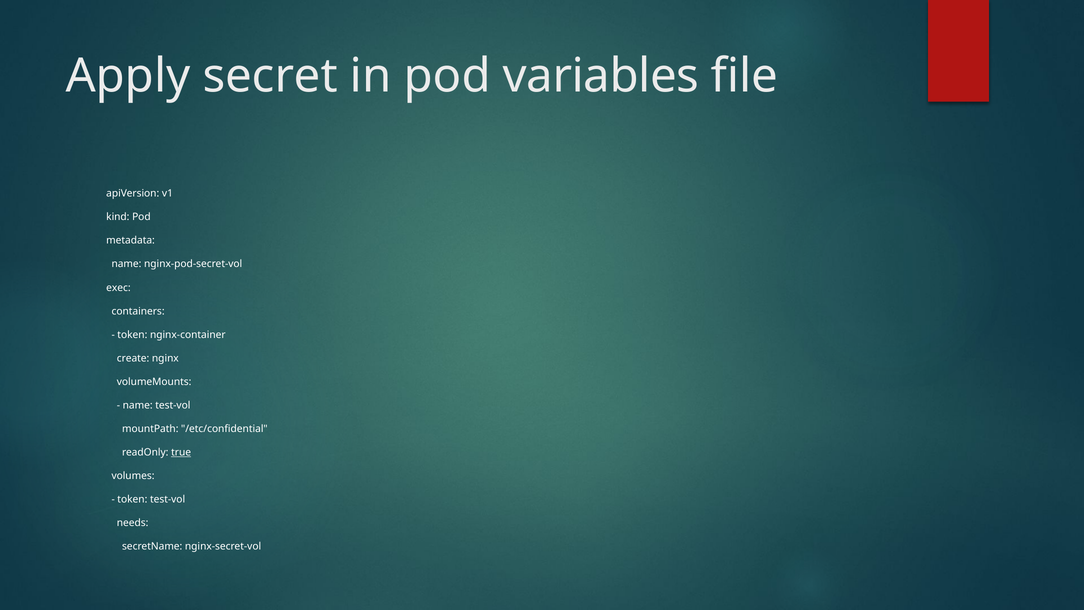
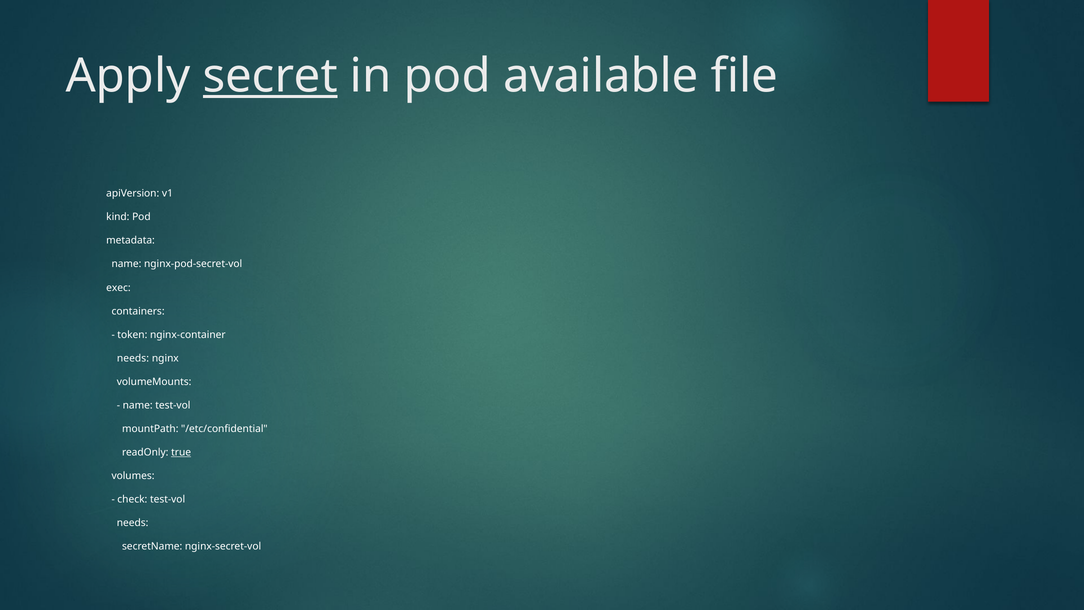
secret underline: none -> present (270, 76)
variables: variables -> available (601, 76)
create: create -> needs (133, 358)
token: token -> check (132, 499)
